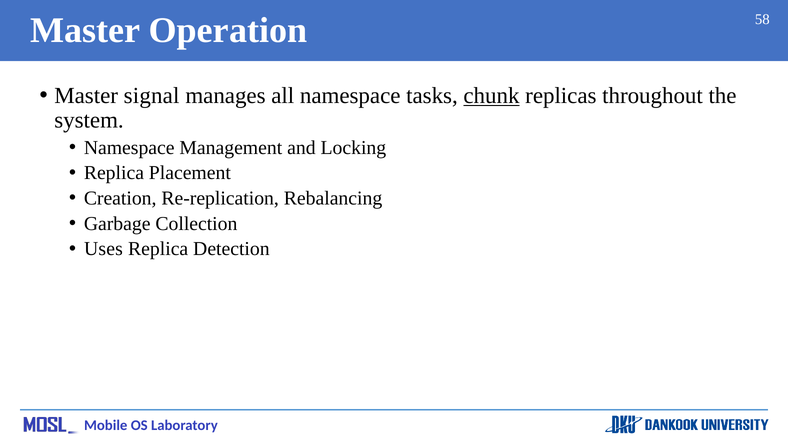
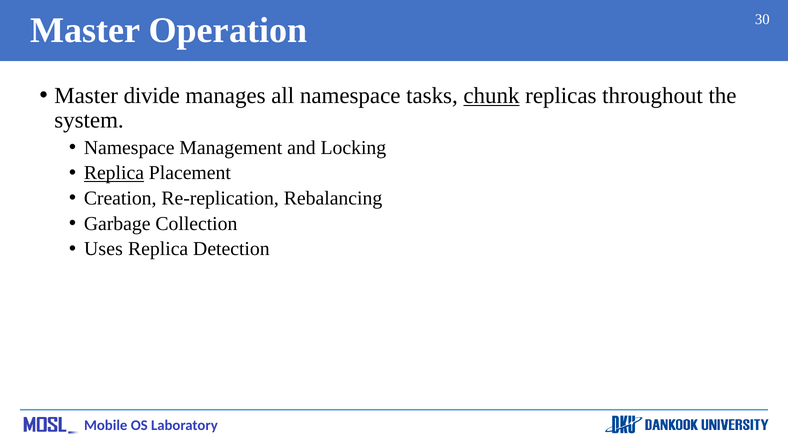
58: 58 -> 30 (762, 20)
signal: signal -> divide (152, 96)
Replica underline: none -> present (114, 173)
